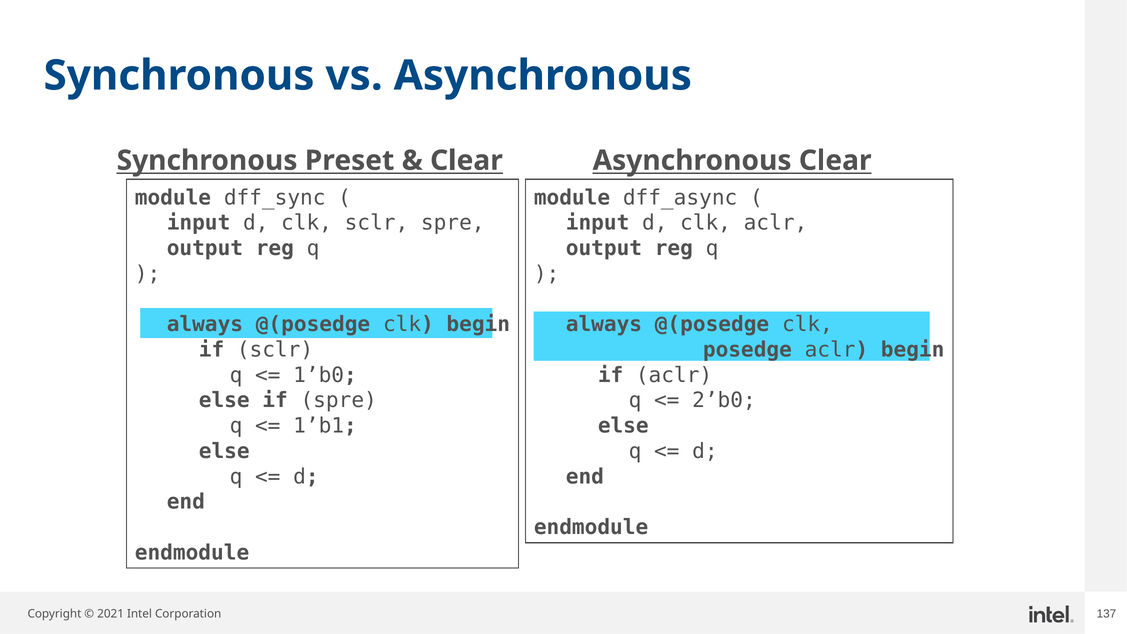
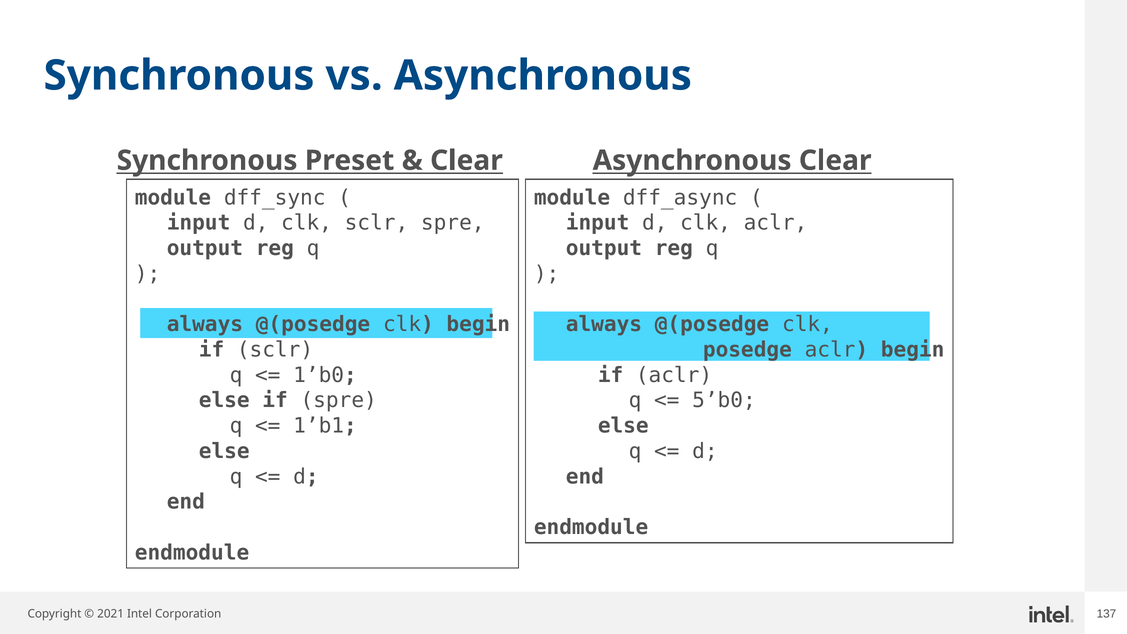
2’b0: 2’b0 -> 5’b0 (724, 400)
